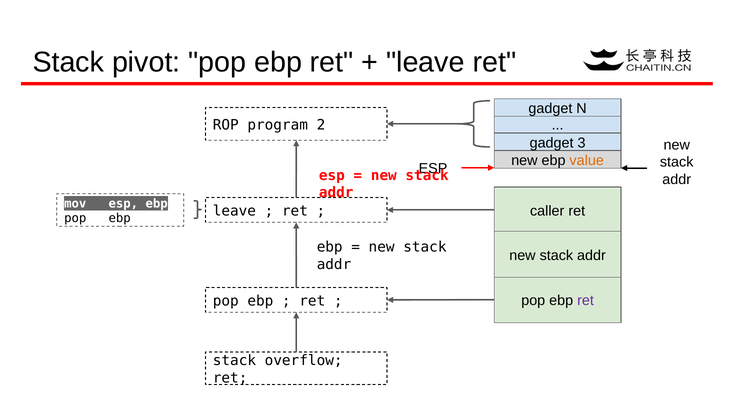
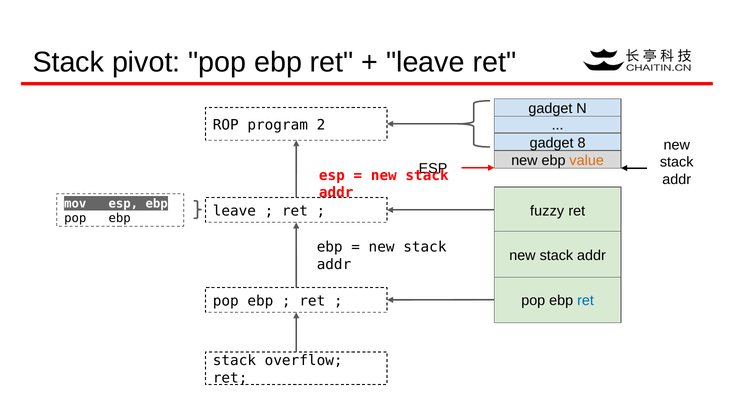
3: 3 -> 8 (582, 143)
caller: caller -> fuzzy (547, 211)
ret colour: purple -> blue (586, 301)
